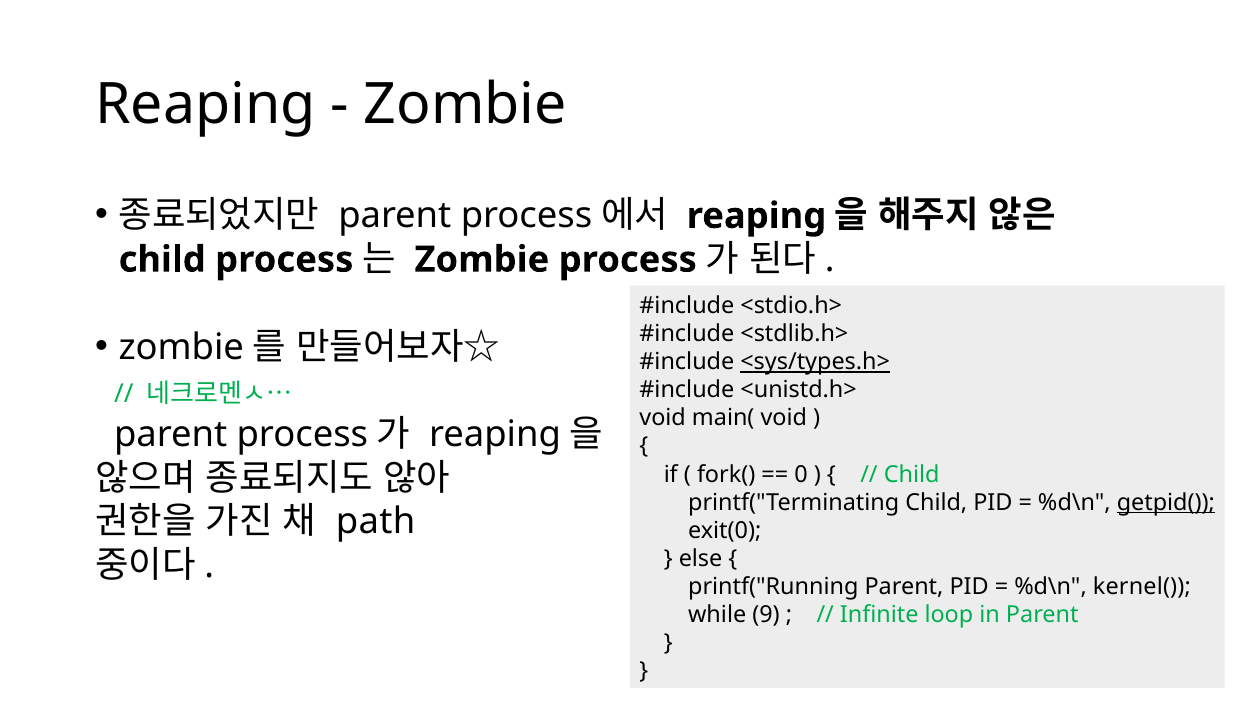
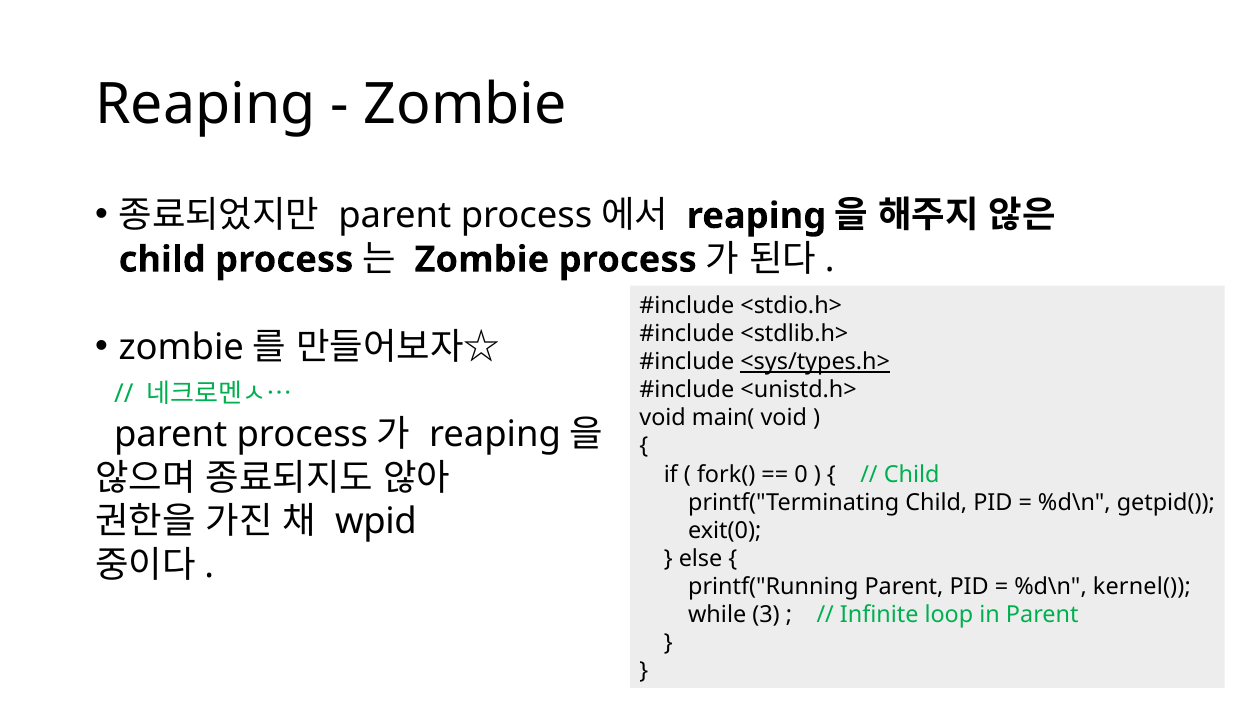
getpid( underline: present -> none (1166, 503)
path: path -> wpid (376, 522)
9: 9 -> 3 (766, 615)
